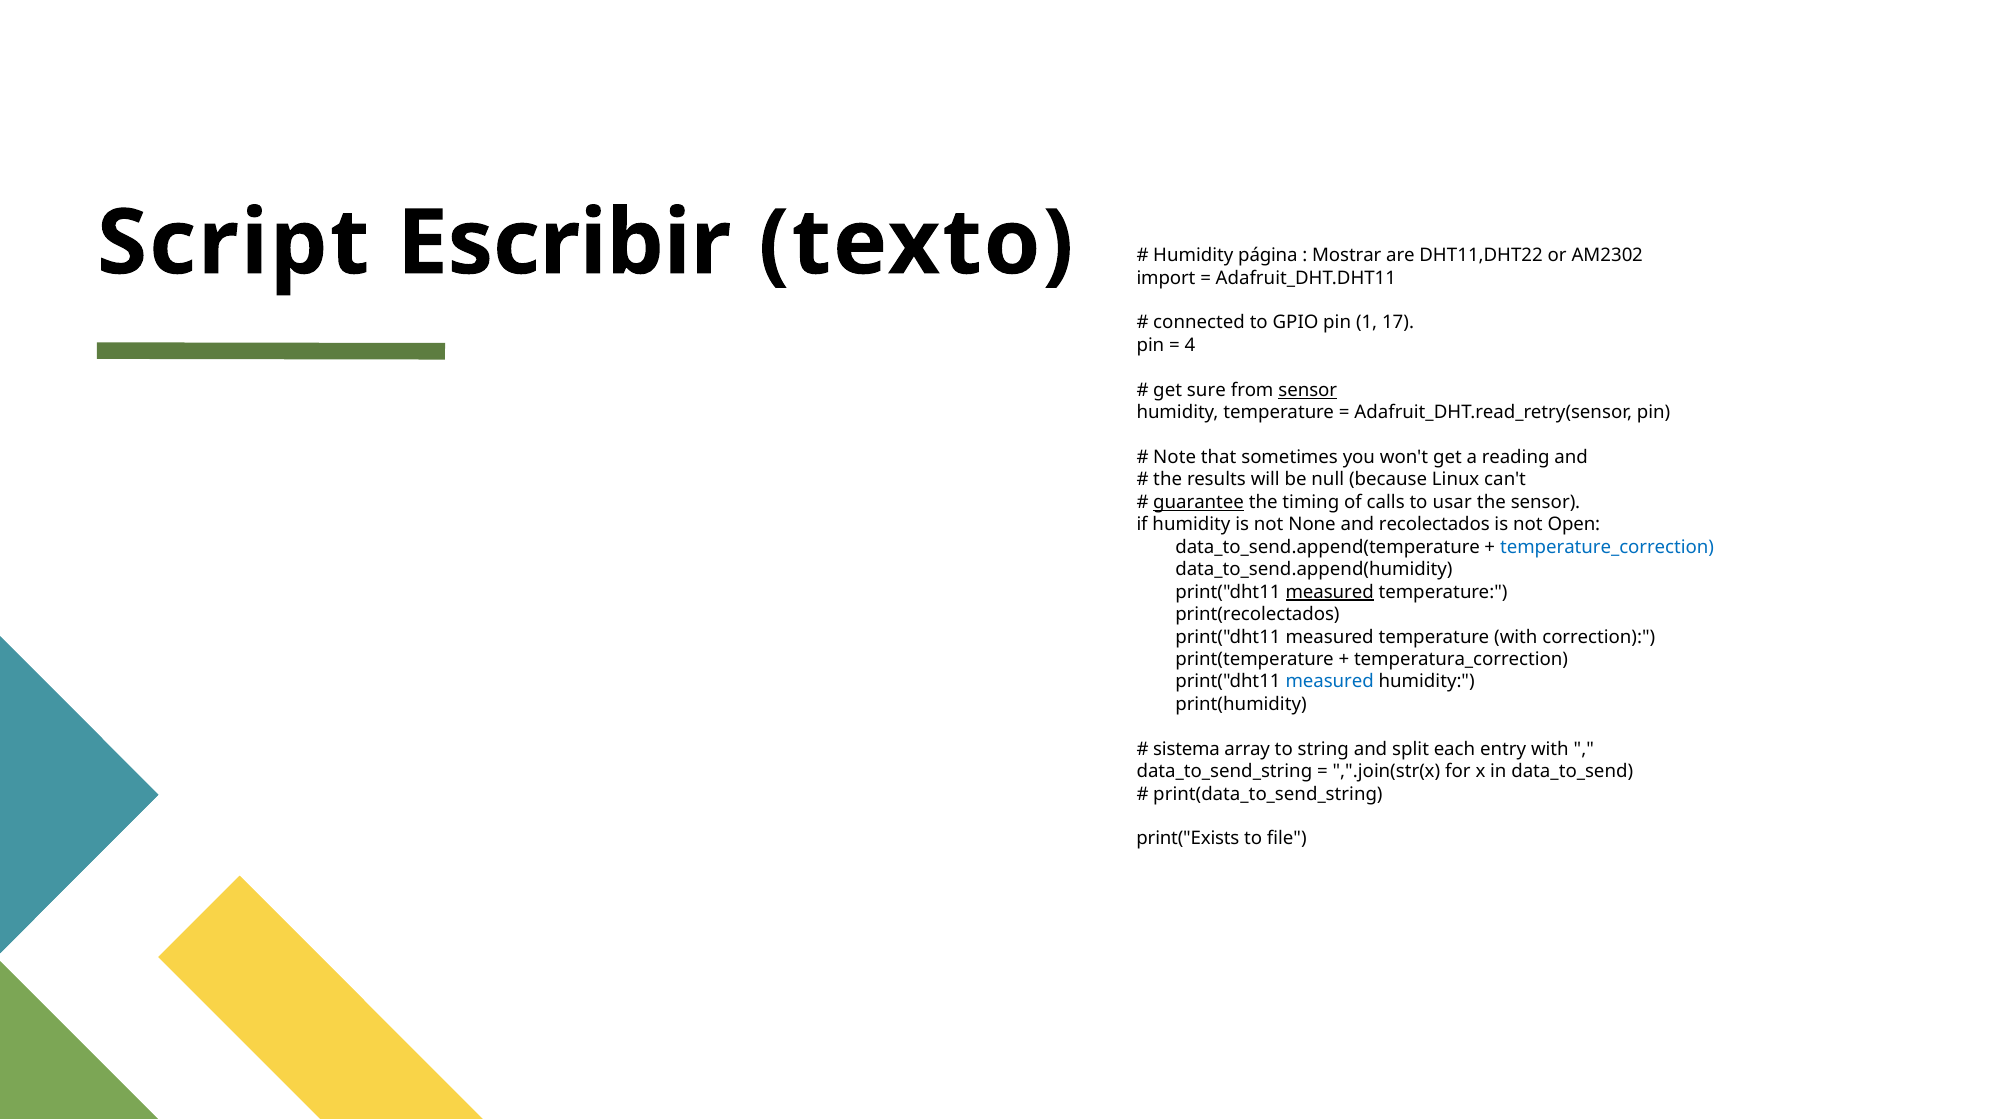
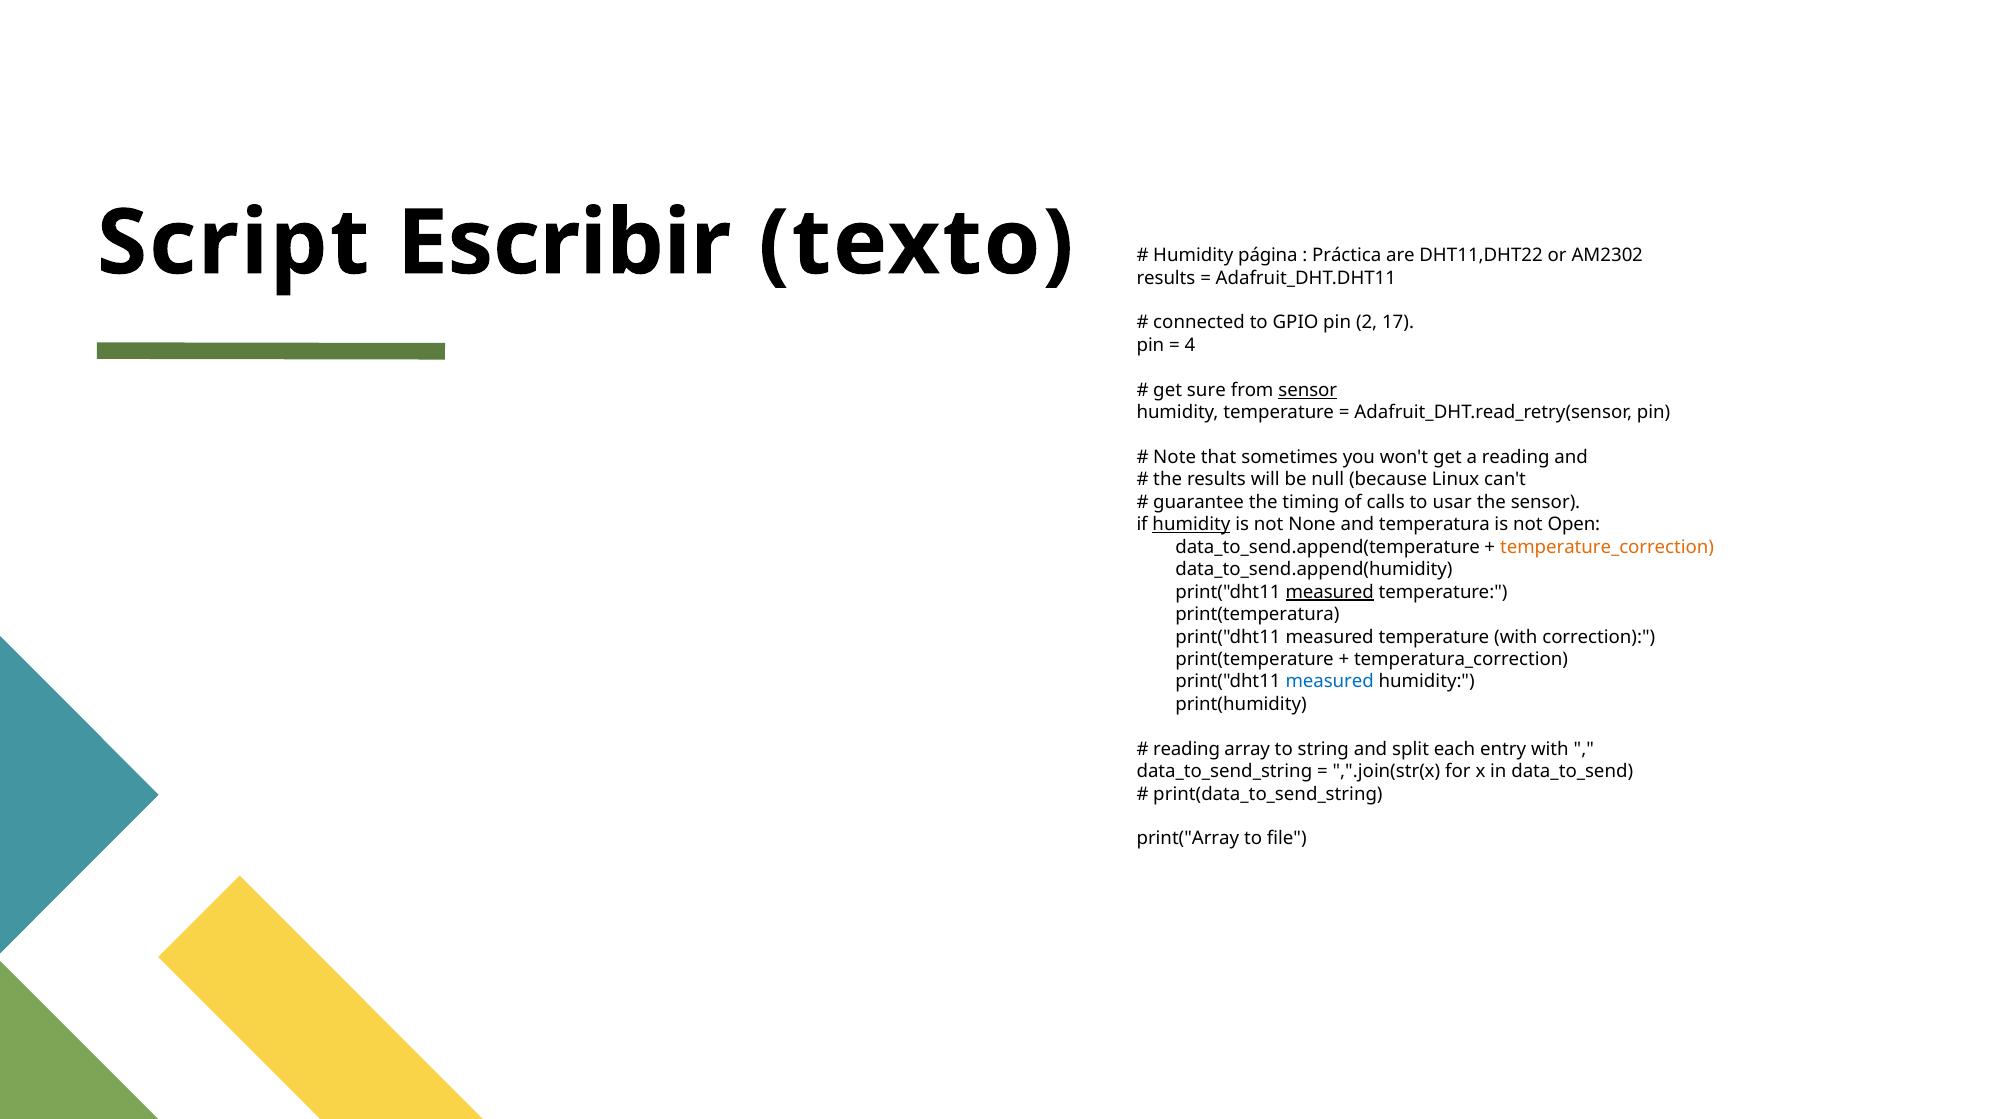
Mostrar: Mostrar -> Práctica (1347, 255)
import: import -> results (1166, 278)
1: 1 -> 2 (1367, 323)
guarantee underline: present -> none (1199, 502)
humidity underline: none -> present (1191, 525)
recolectados: recolectados -> temperatura (1434, 525)
temperature_correction colour: blue -> orange (1607, 547)
print(recolectados: print(recolectados -> print(temperatura (1257, 614)
sistema: sistema -> reading (1187, 749)
print("Exists: print("Exists -> print("Array (1188, 839)
